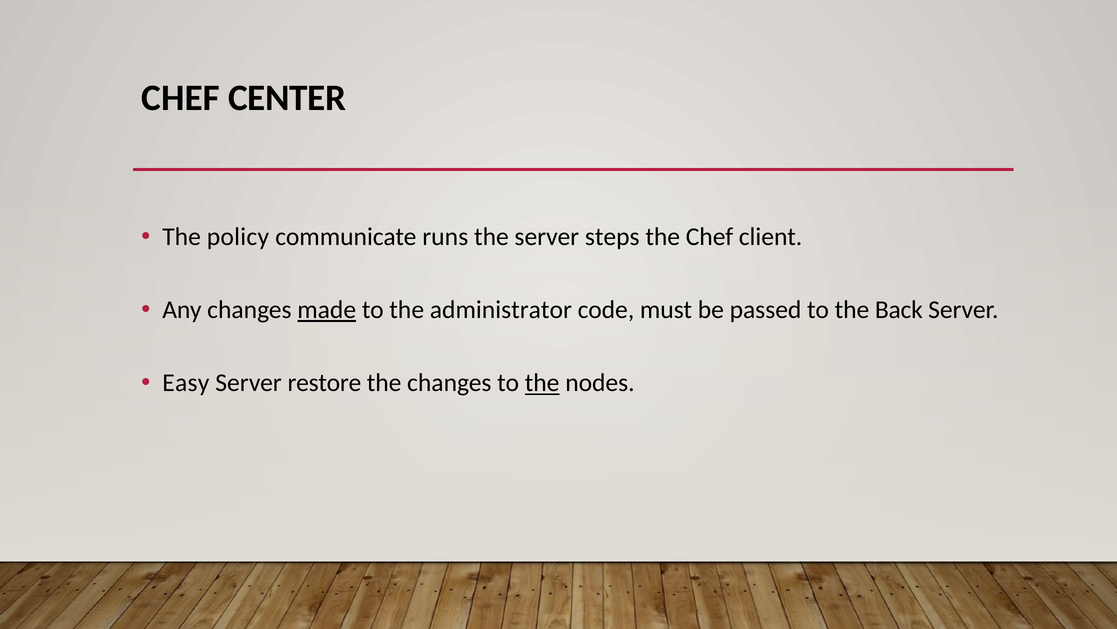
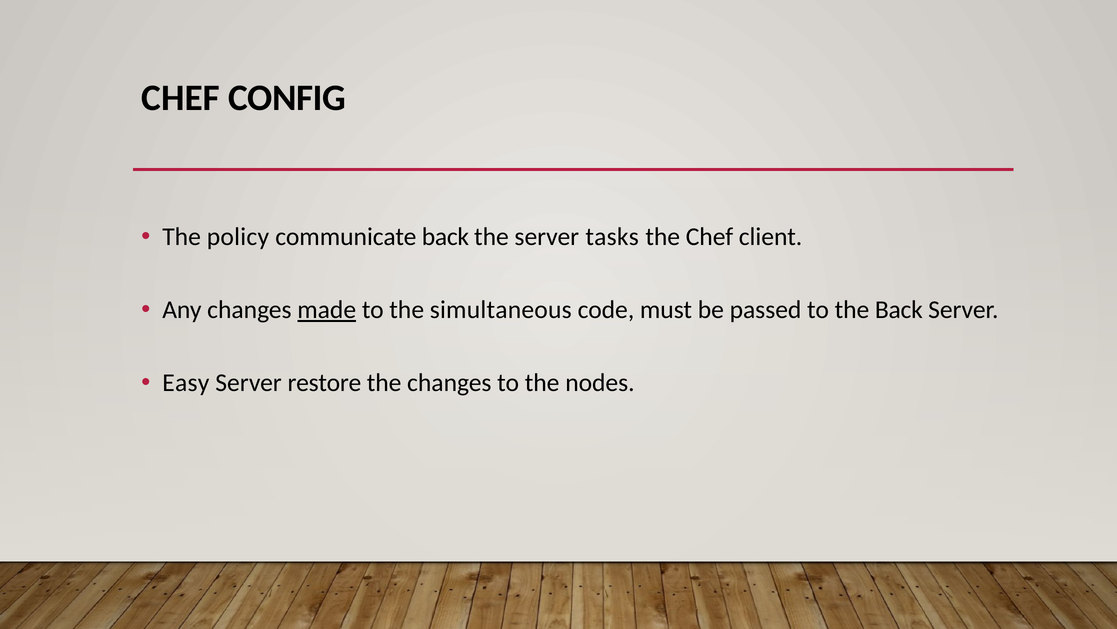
CENTER: CENTER -> CONFIG (287, 98)
communicate runs: runs -> back (445, 237)
steps: steps -> tasks (612, 237)
administrator: administrator -> simultaneous (501, 310)
the underline: present -> none (542, 383)
